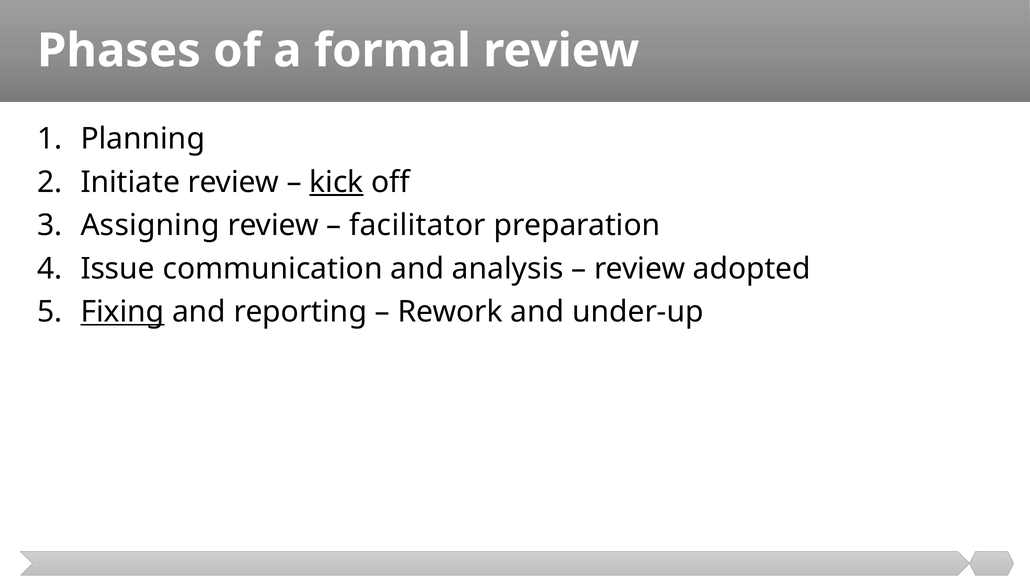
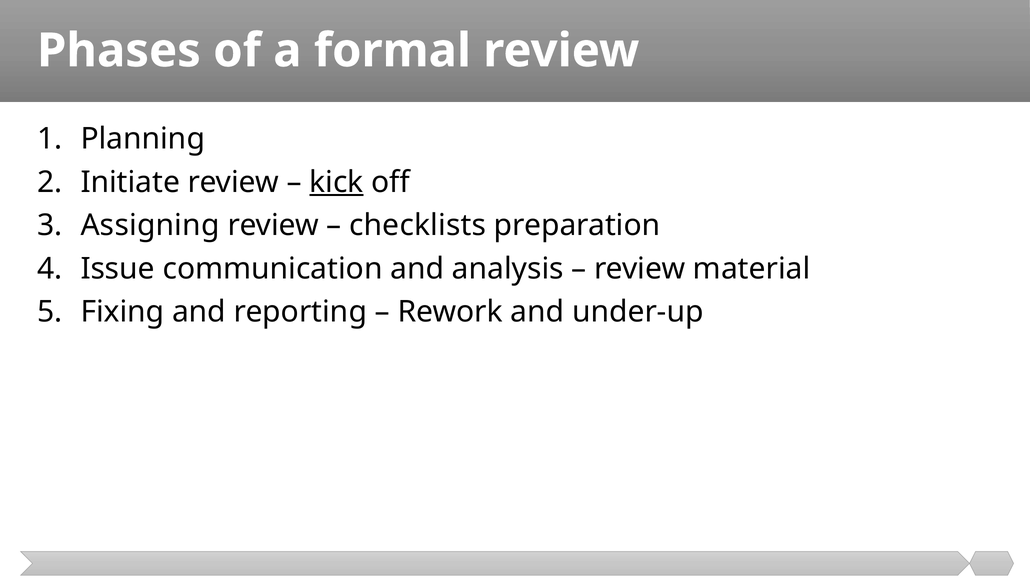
facilitator: facilitator -> checklists (418, 225)
adopted: adopted -> material (752, 268)
Fixing underline: present -> none (122, 312)
